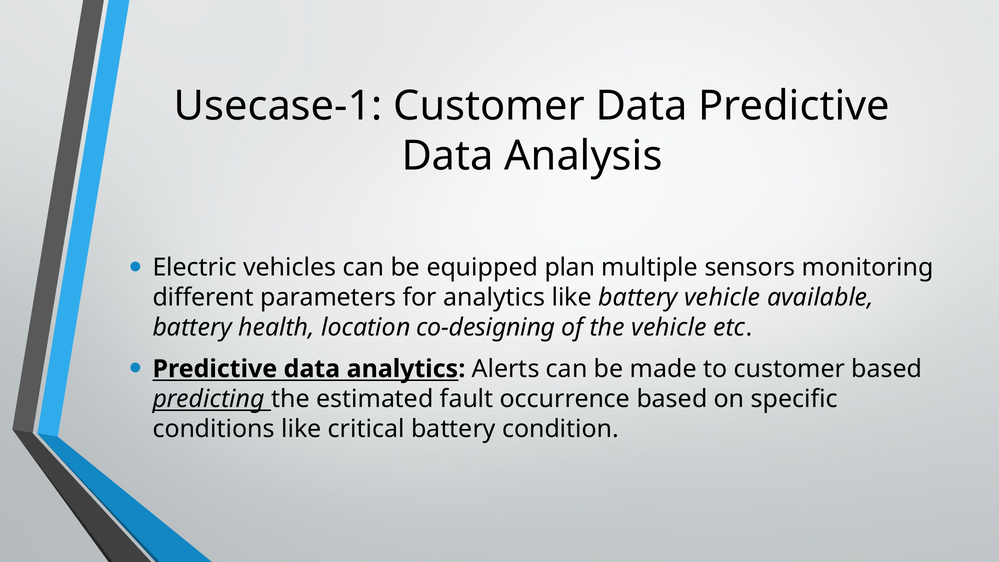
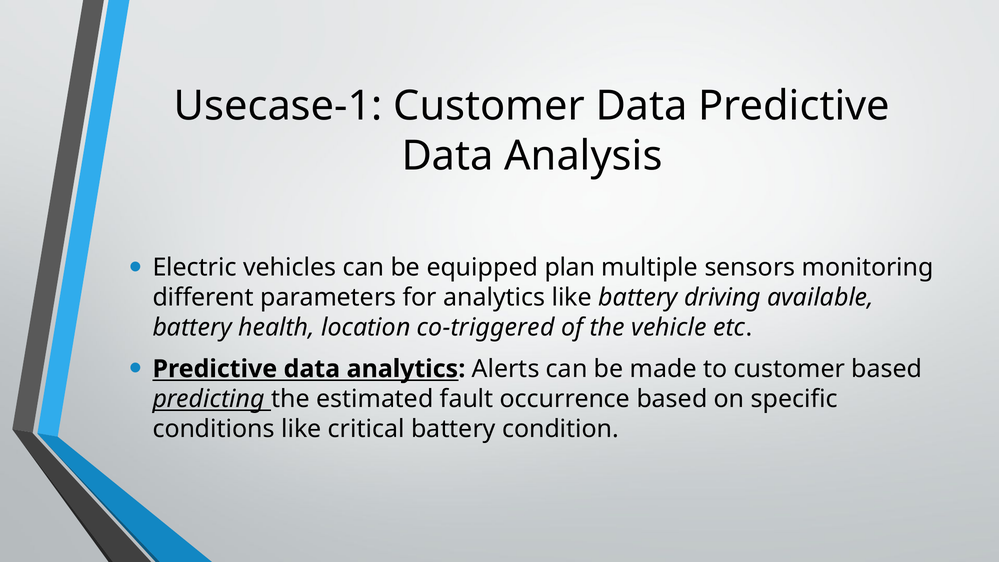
battery vehicle: vehicle -> driving (722, 298)
co-designing: co-designing -> co-triggered (486, 328)
